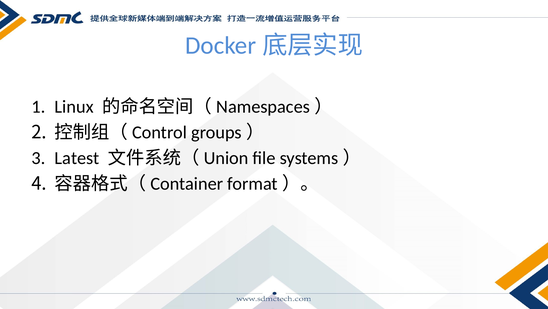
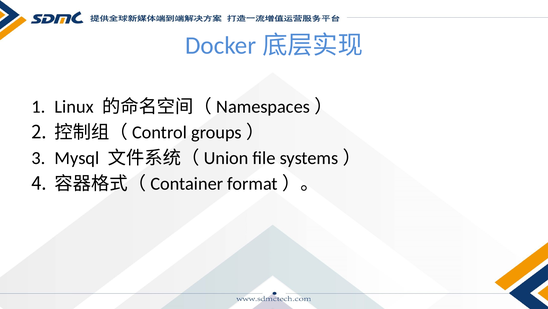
Latest: Latest -> Mysql (77, 158)
